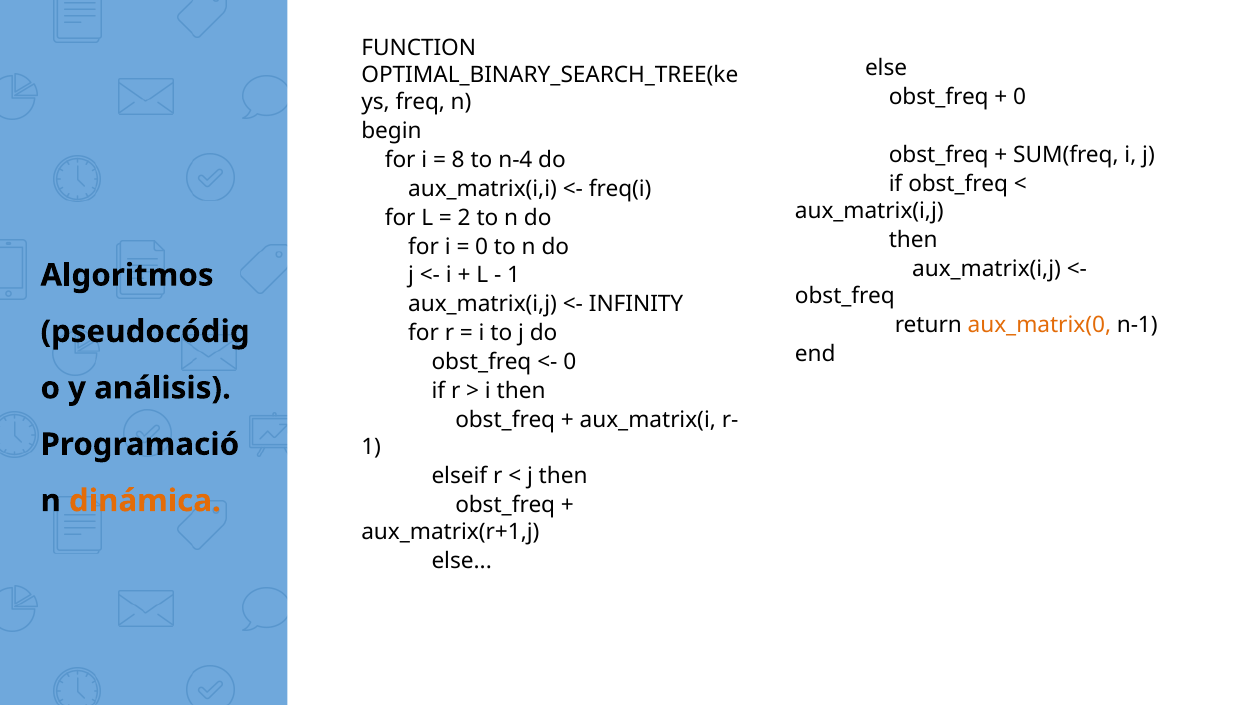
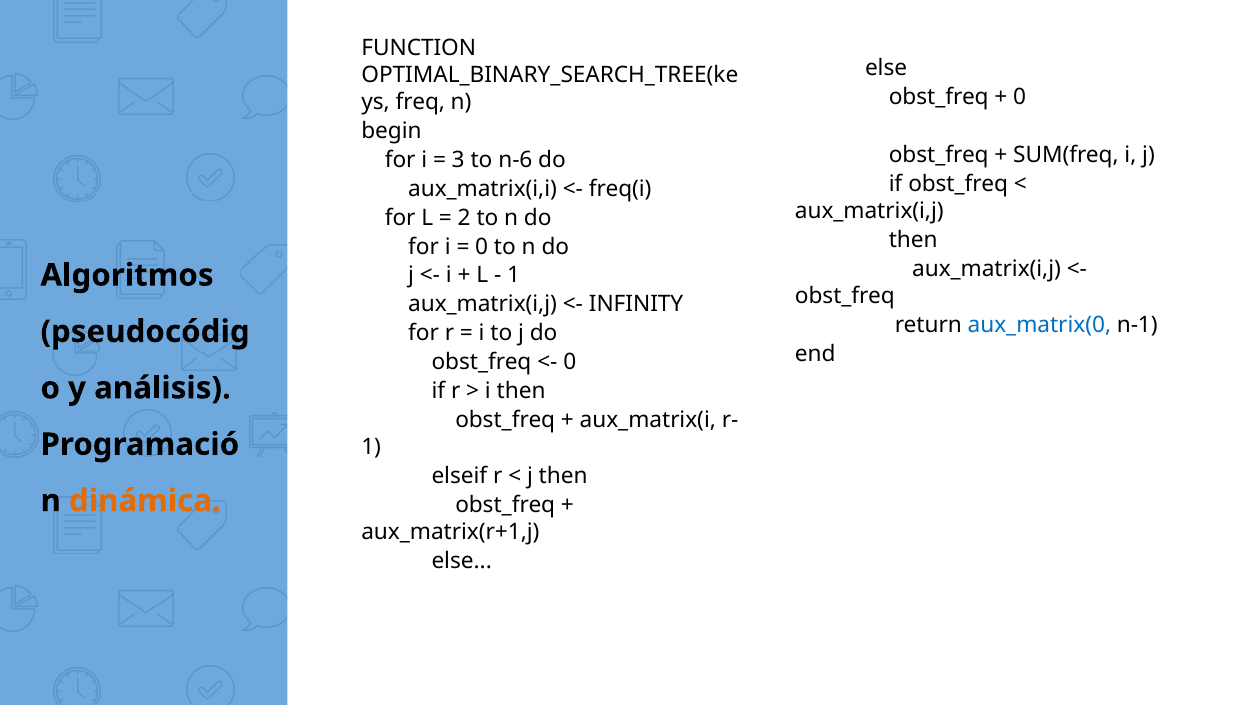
8: 8 -> 3 (458, 160)
n-4: n-4 -> n-6 (515, 160)
aux_matrix(0 colour: orange -> blue (1039, 325)
